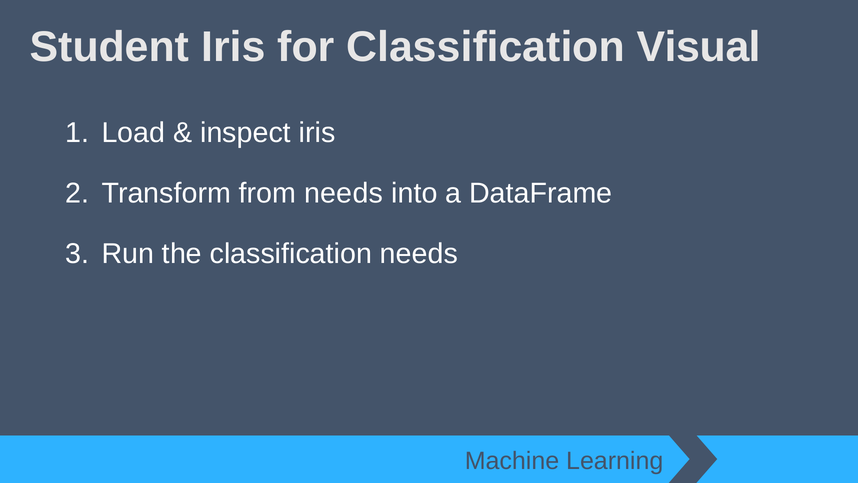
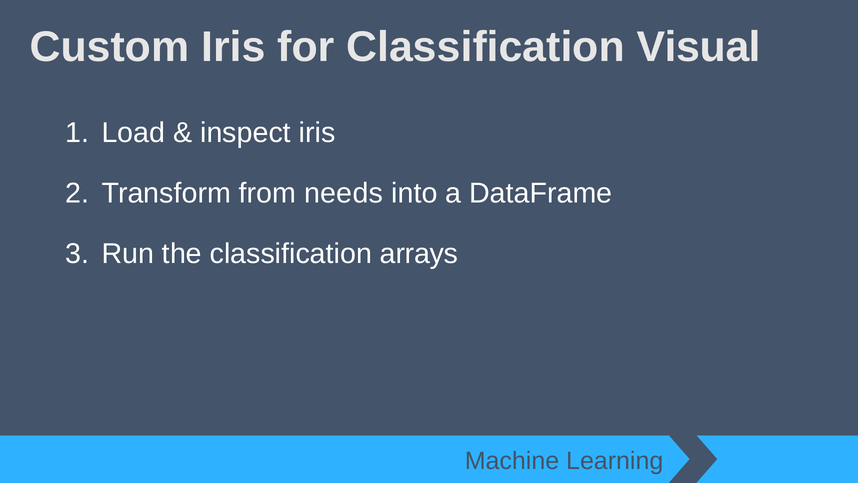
Student: Student -> Custom (109, 47)
classification needs: needs -> arrays (419, 254)
